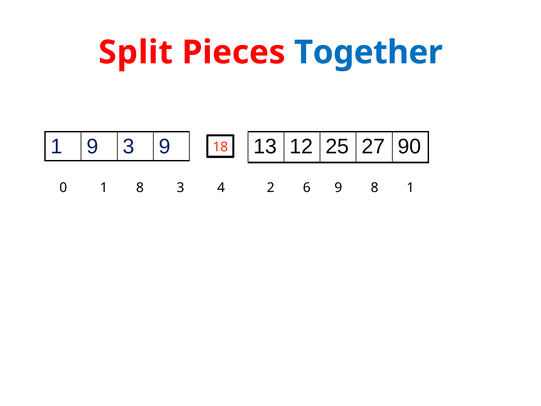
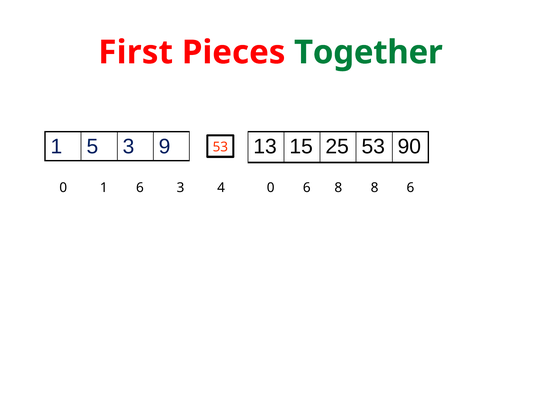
Split: Split -> First (136, 52)
Together colour: blue -> green (368, 52)
1 9: 9 -> 5 (92, 146)
9 18: 18 -> 53 (220, 147)
12: 12 -> 15 (301, 146)
25 27: 27 -> 53 (373, 146)
1 8: 8 -> 6 (140, 188)
4 2: 2 -> 0 (271, 188)
6 9: 9 -> 8 (338, 188)
8 1: 1 -> 6 (410, 188)
